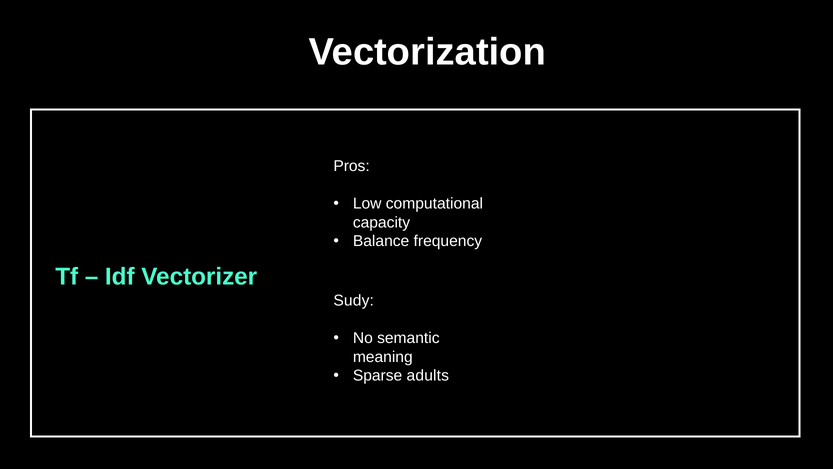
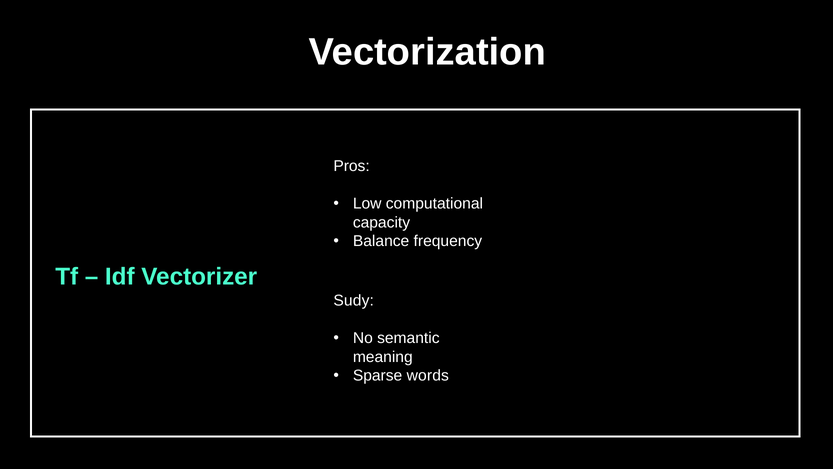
adults: adults -> words (428, 375)
